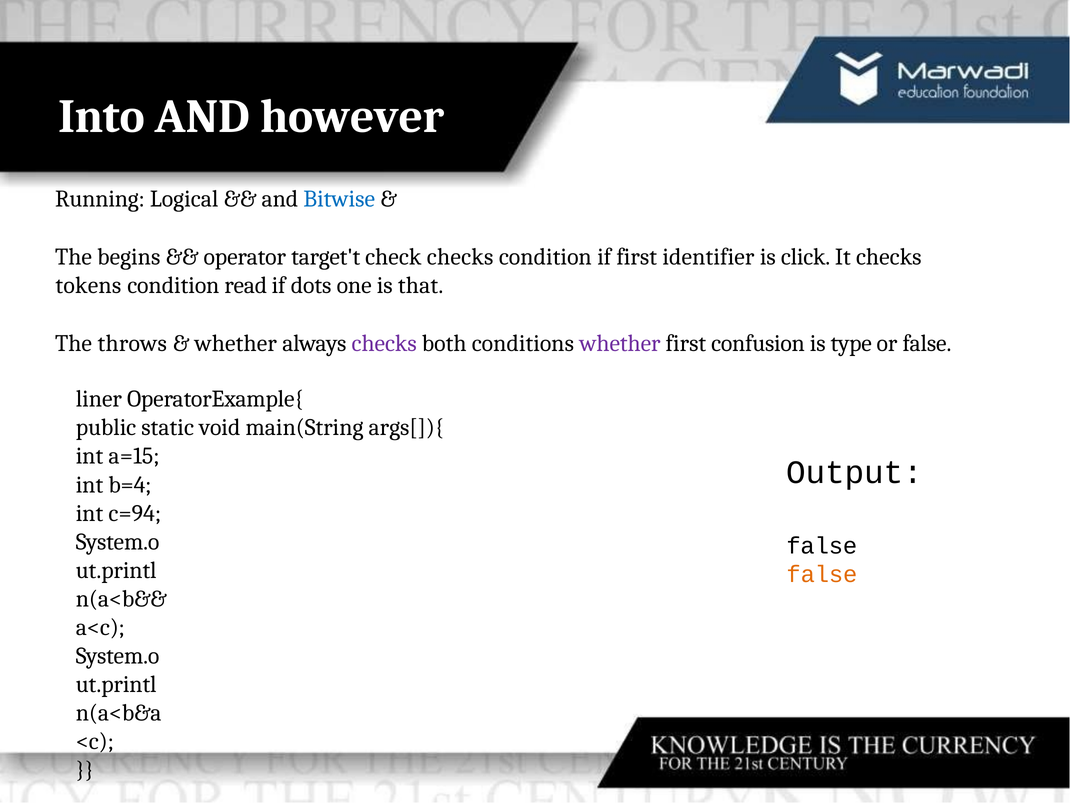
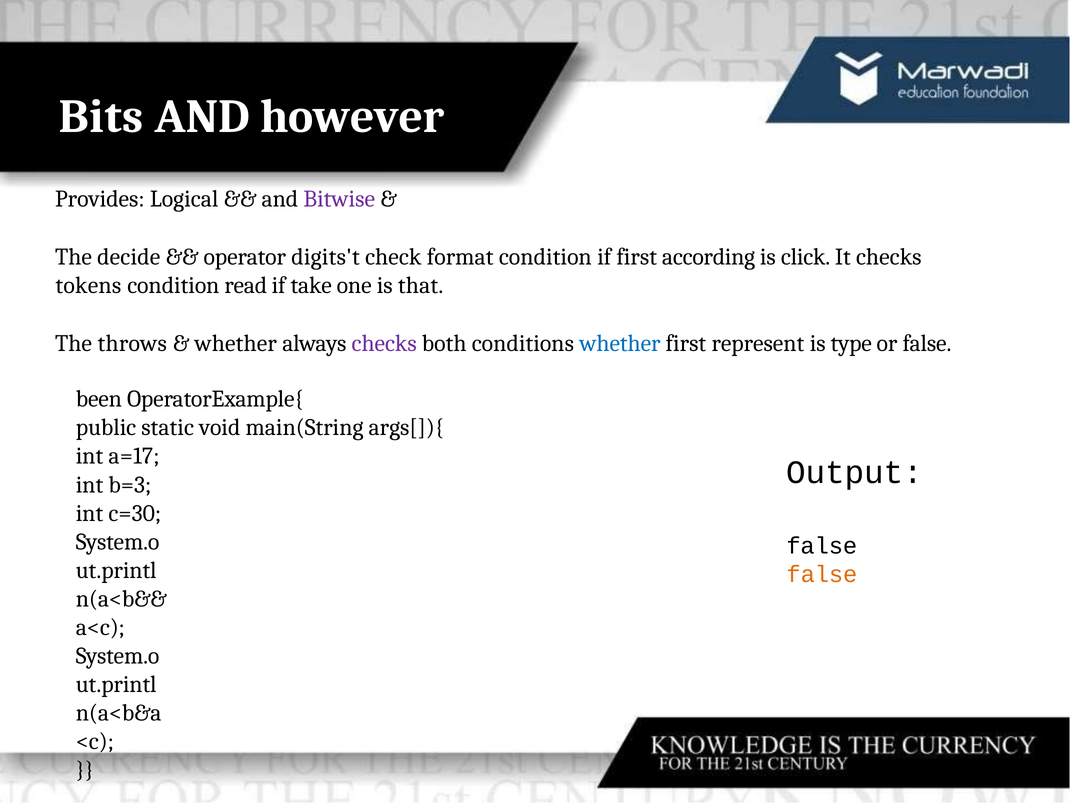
Into: Into -> Bits (101, 116)
Running: Running -> Provides (100, 199)
Bitwise colour: blue -> purple (339, 199)
begins: begins -> decide (129, 257)
target't: target't -> digits't (326, 257)
check checks: checks -> format (460, 257)
identifier: identifier -> according (709, 257)
dots: dots -> take (311, 285)
whether colour: purple -> blue (620, 343)
confusion: confusion -> represent (758, 343)
liner: liner -> been (99, 399)
a=15: a=15 -> a=17 (134, 456)
b=4: b=4 -> b=3 (130, 484)
c=94: c=94 -> c=30 (135, 513)
